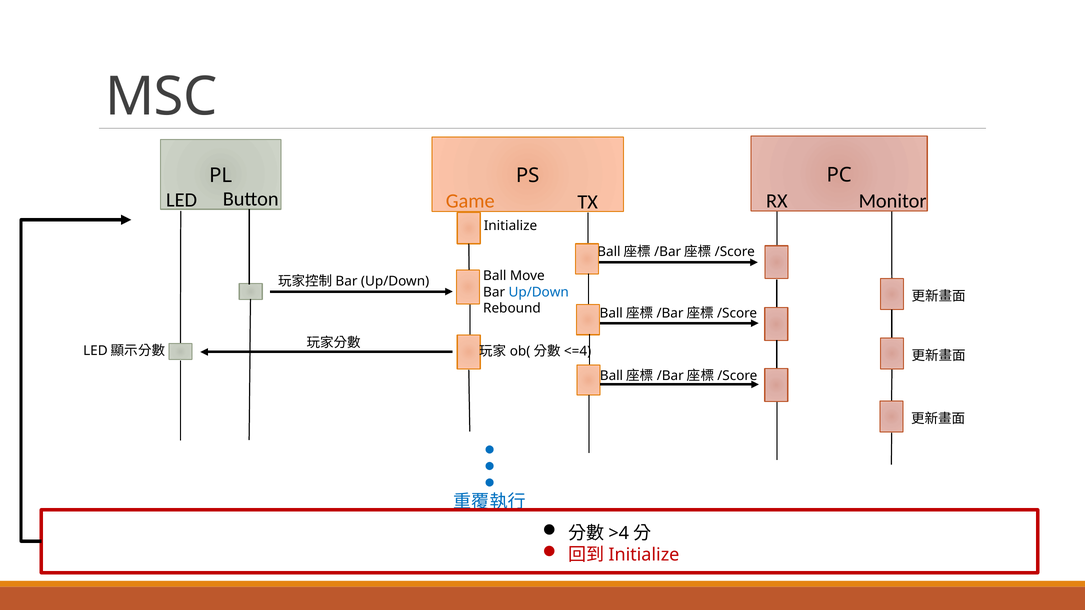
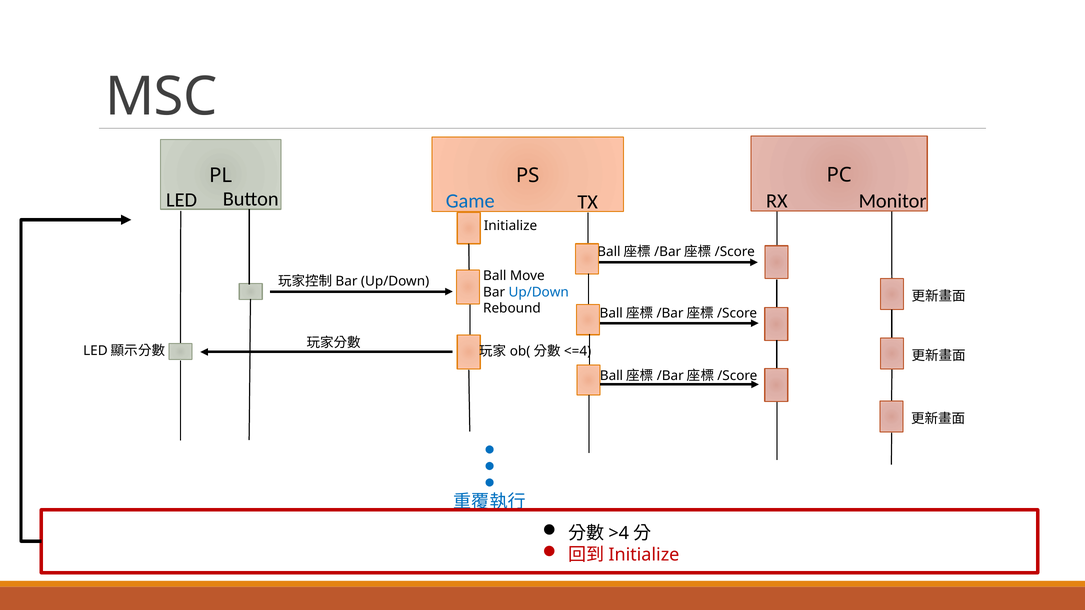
Game colour: orange -> blue (470, 201)
